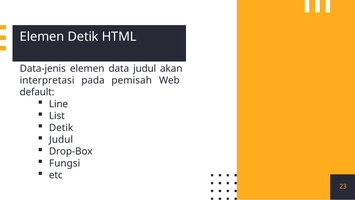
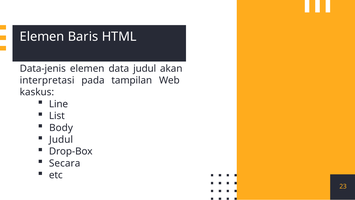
Elemen Detik: Detik -> Baris (83, 37)
pemisah: pemisah -> tampilan (132, 80)
default: default -> kaskus (37, 92)
Detik: Detik -> Body (61, 128)
Fungsi: Fungsi -> Secara (65, 163)
